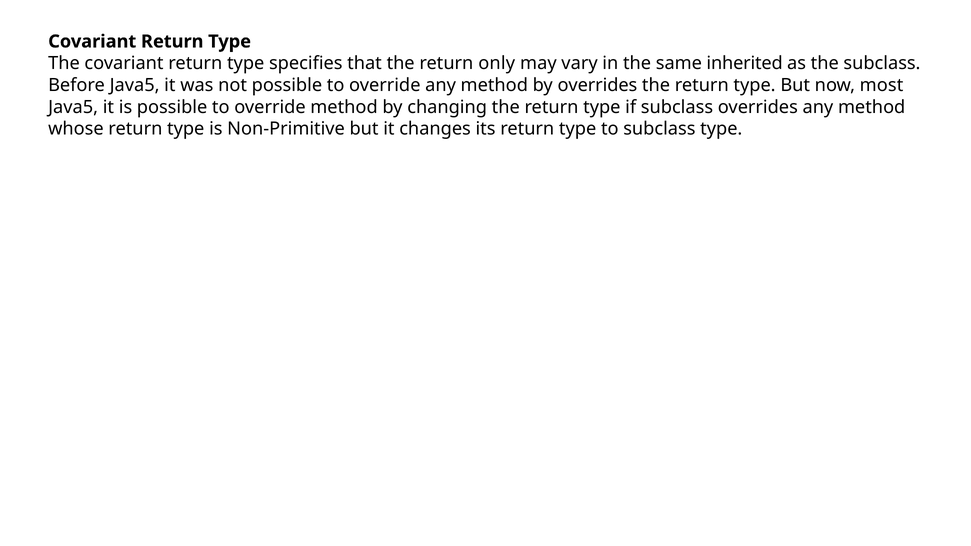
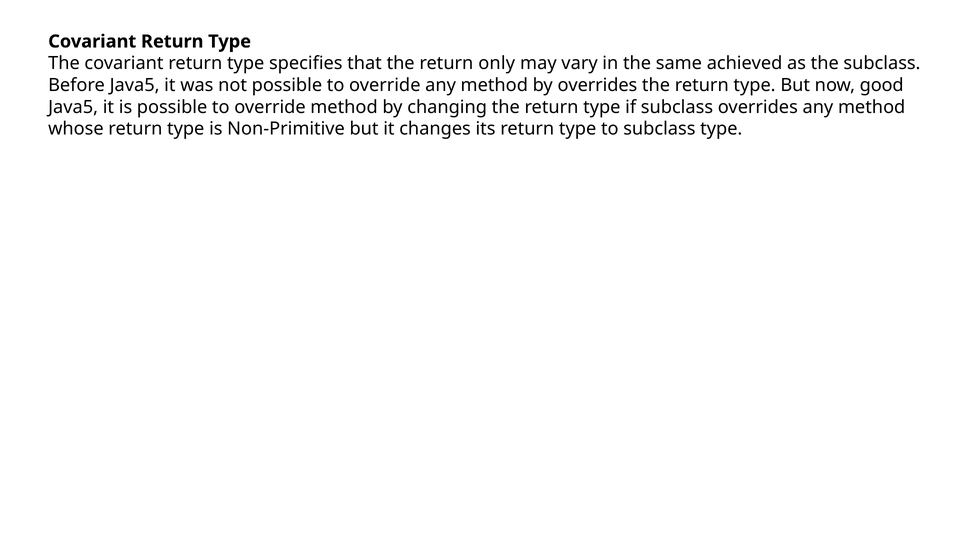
inherited: inherited -> achieved (745, 63)
most: most -> good (882, 85)
